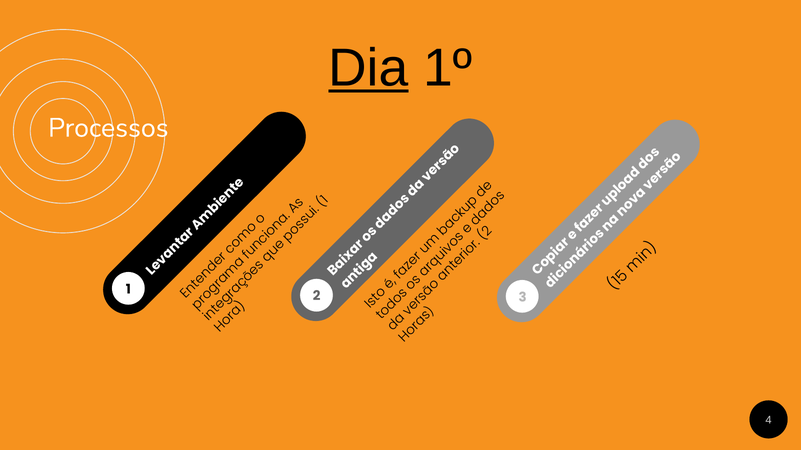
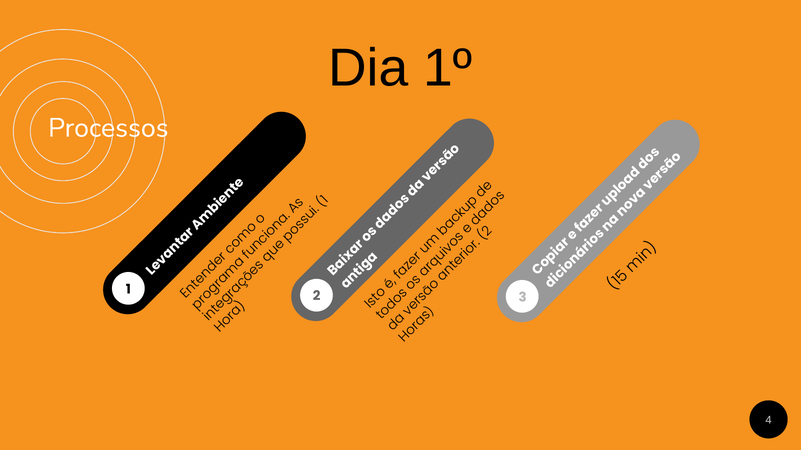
Dia underline: present -> none (368, 68)
